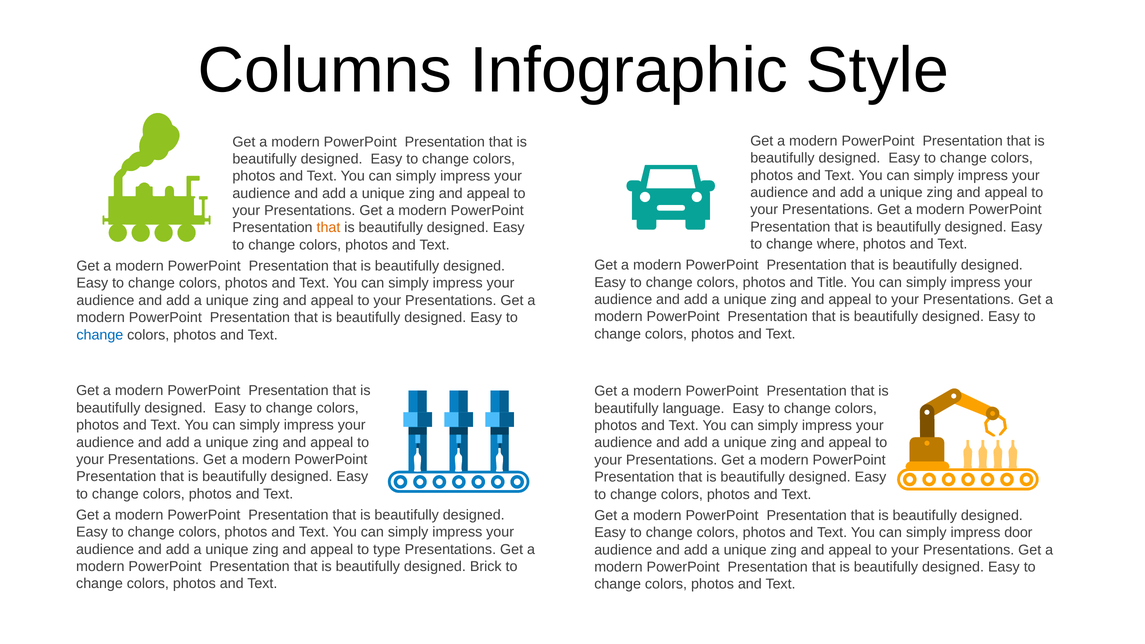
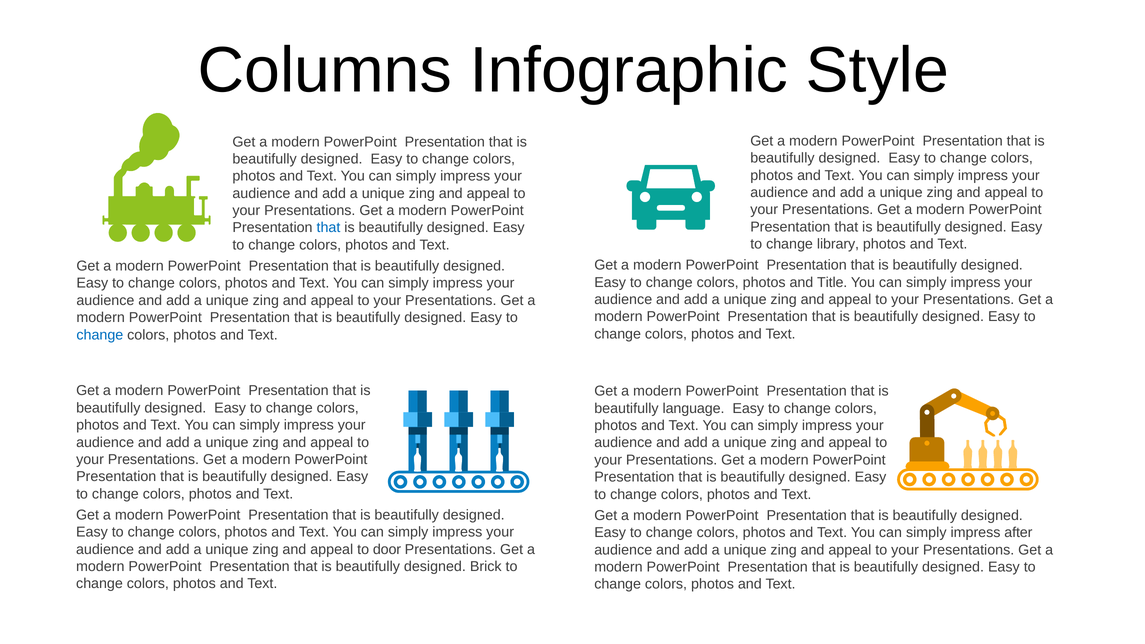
that colour: orange -> blue (328, 228)
where: where -> library (838, 244)
door: door -> after (1018, 533)
type: type -> door (387, 549)
